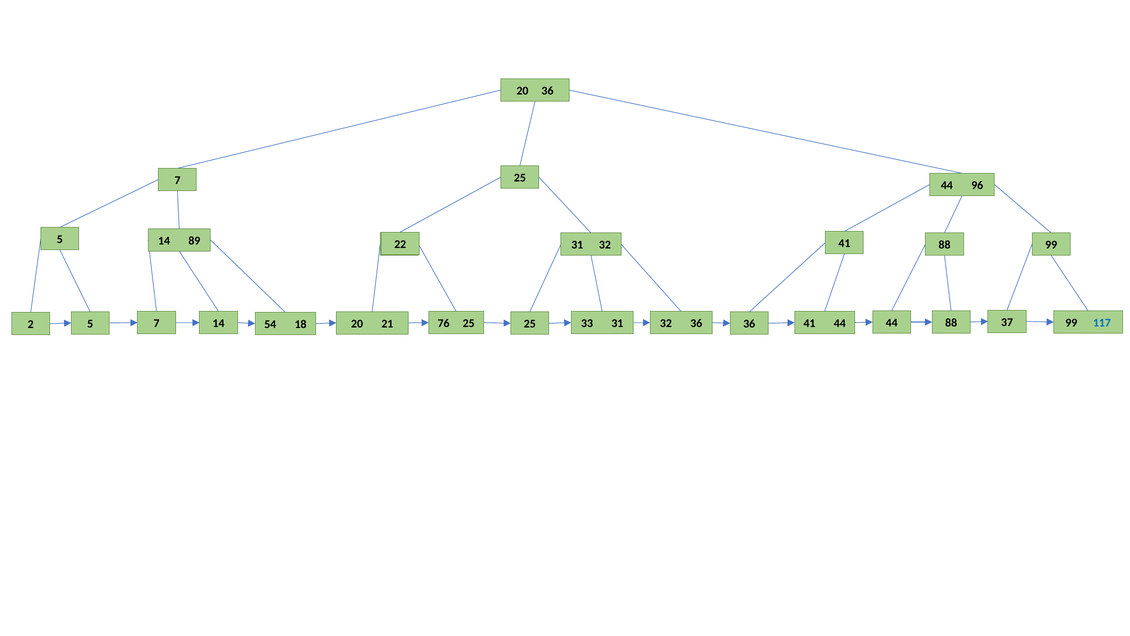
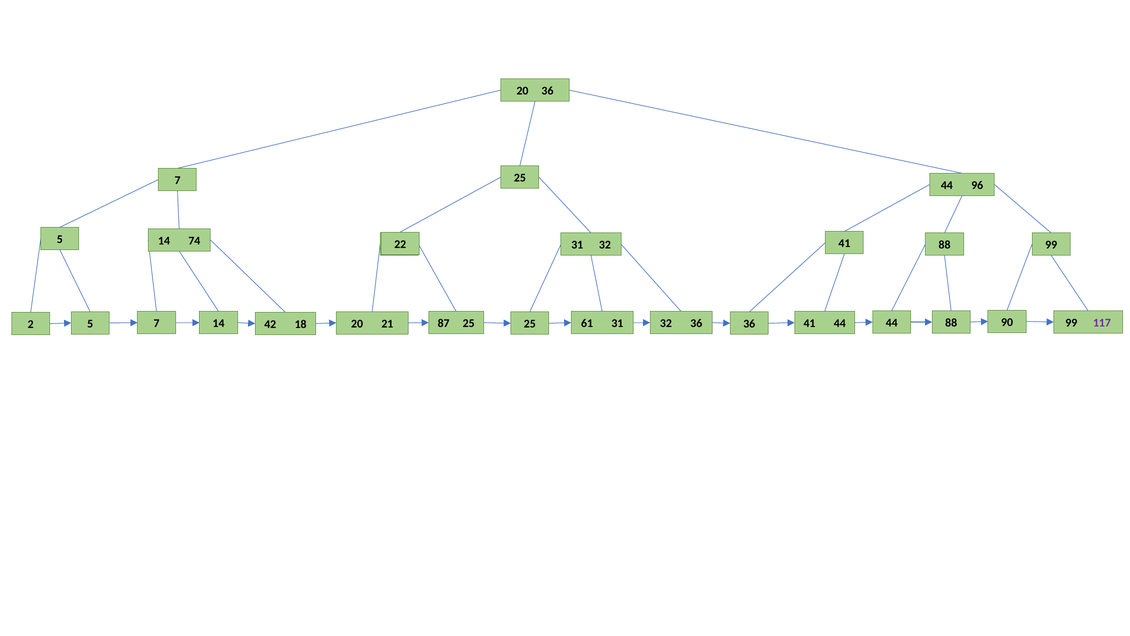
89: 89 -> 74 (194, 240)
117 colour: blue -> purple (1102, 323)
54: 54 -> 42 (270, 324)
33: 33 -> 61 (587, 323)
76: 76 -> 87 (444, 323)
37: 37 -> 90 (1007, 322)
